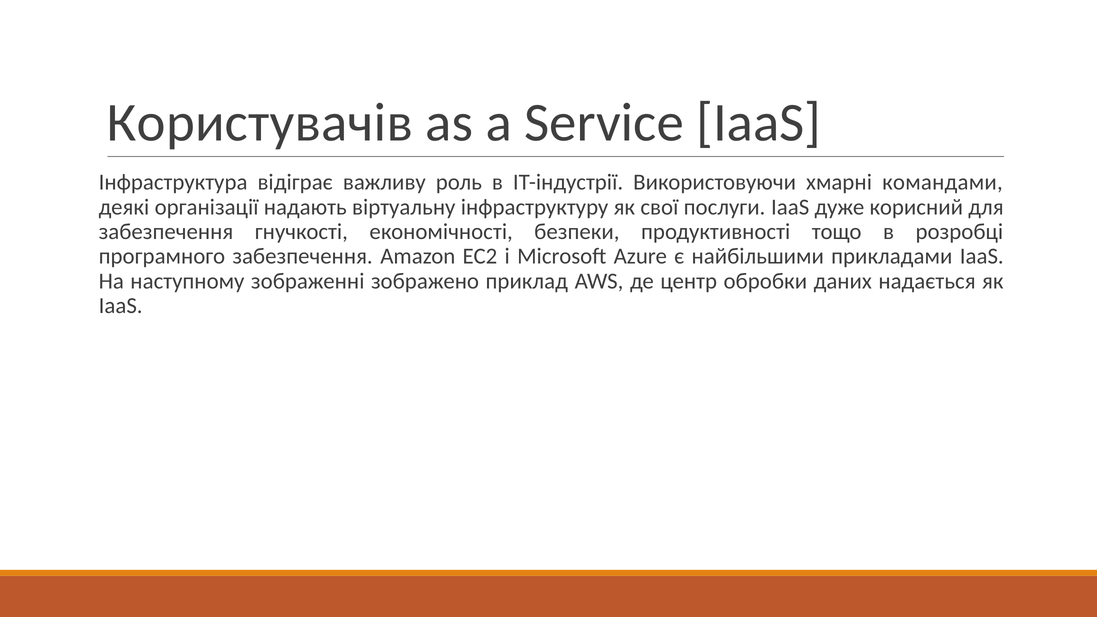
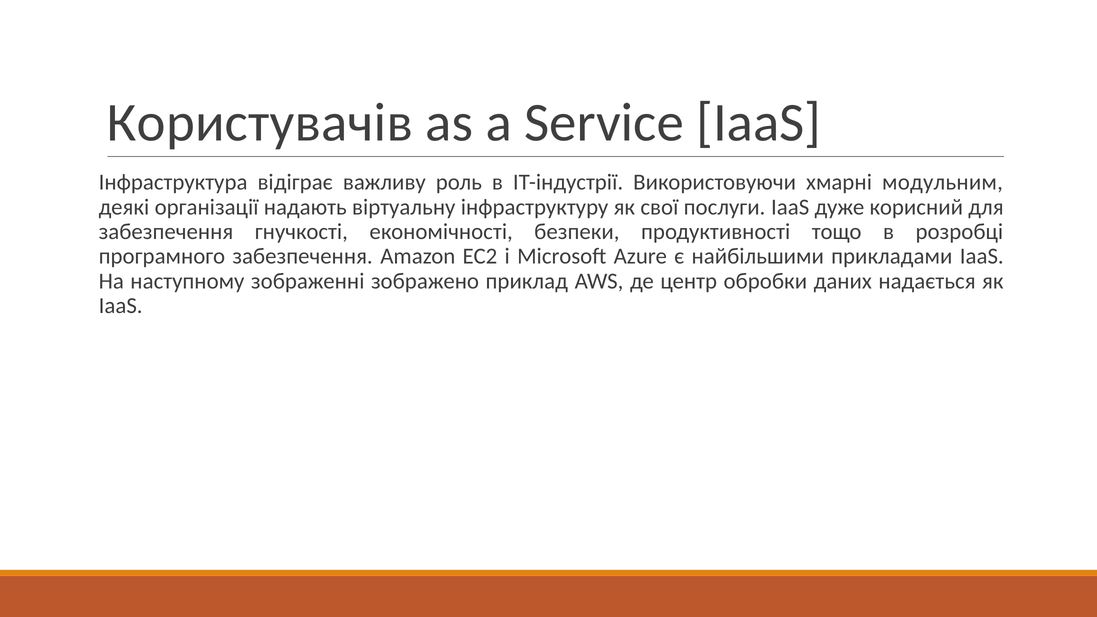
командами: командами -> модульним (942, 182)
